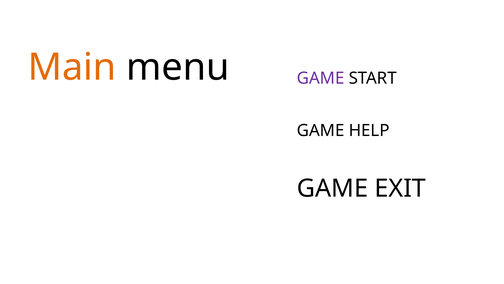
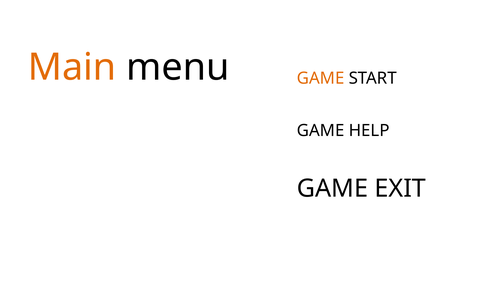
GAME colour: purple -> orange (321, 78)
